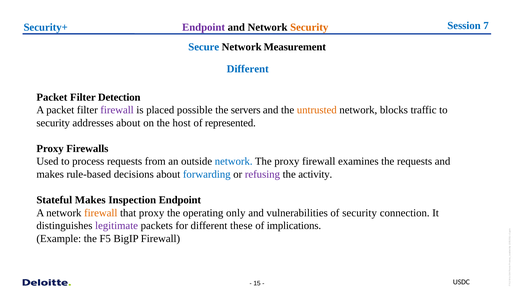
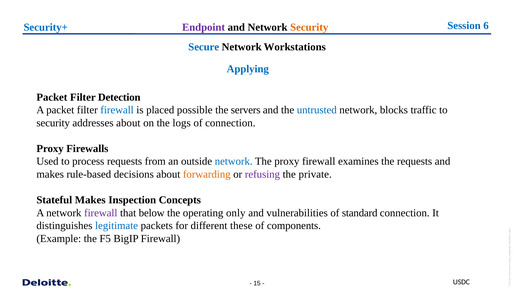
7: 7 -> 6 (486, 26)
Measurement: Measurement -> Workstations (295, 47)
Different: Different -> Applying (248, 69)
firewall colour: purple -> blue (117, 110)
untrusted colour: orange -> blue (317, 110)
host: host -> logs (182, 123)
of represented: represented -> connection (230, 123)
forwarding colour: blue -> orange (207, 174)
activity: activity -> private (315, 174)
Inspection Endpoint: Endpoint -> Concepts (180, 200)
firewall colour: orange -> purple (101, 213)
that proxy: proxy -> below (152, 213)
of security: security -> standard (360, 213)
legitimate colour: purple -> blue (117, 226)
implications: implications -> components (294, 226)
